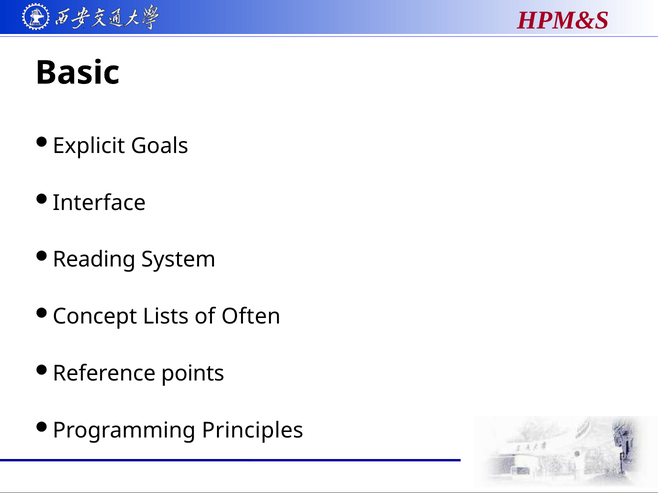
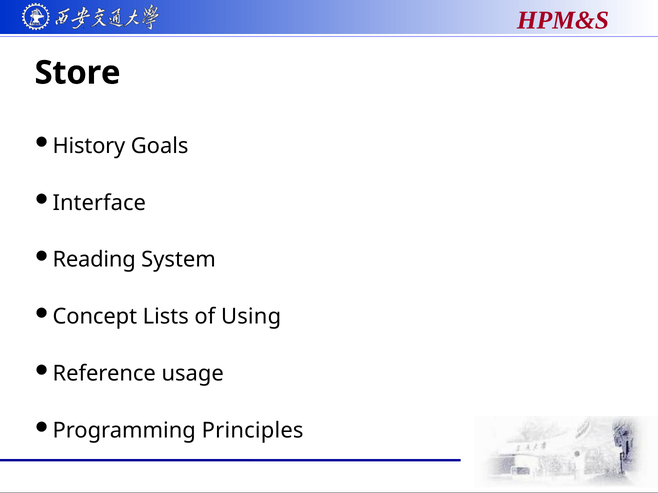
Basic: Basic -> Store (78, 73)
Explicit: Explicit -> History (89, 146)
Often: Often -> Using (251, 317)
points: points -> usage (193, 374)
